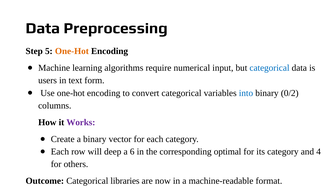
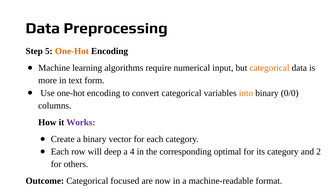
categorical colour: blue -> orange (270, 68)
users: users -> more (48, 80)
into colour: blue -> orange (246, 93)
0/2: 0/2 -> 0/0 (290, 93)
6: 6 -> 4 (132, 152)
4: 4 -> 2 (319, 152)
libraries: libraries -> focused (125, 181)
